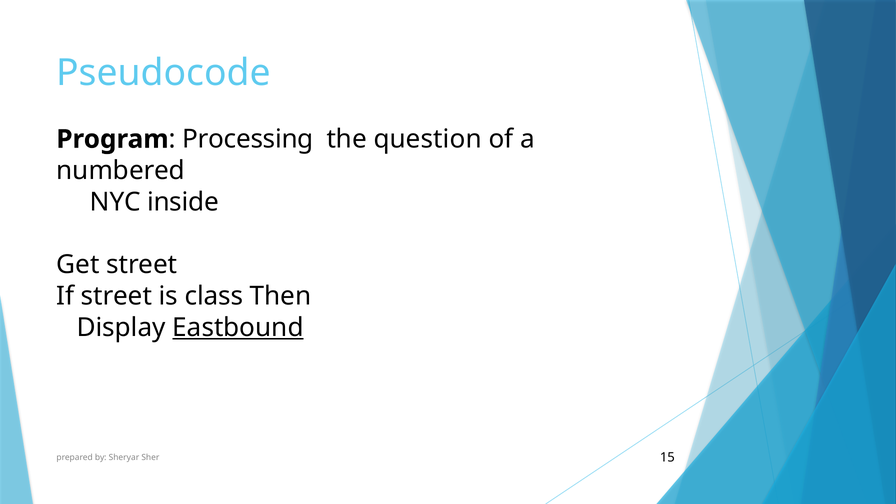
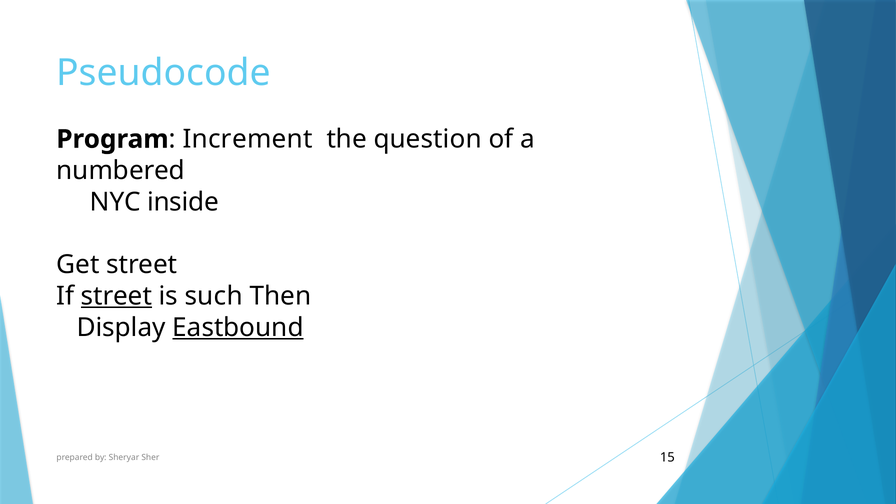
Processing: Processing -> Increment (248, 139)
street underline: none -> present (116, 296)
class: class -> such (214, 296)
